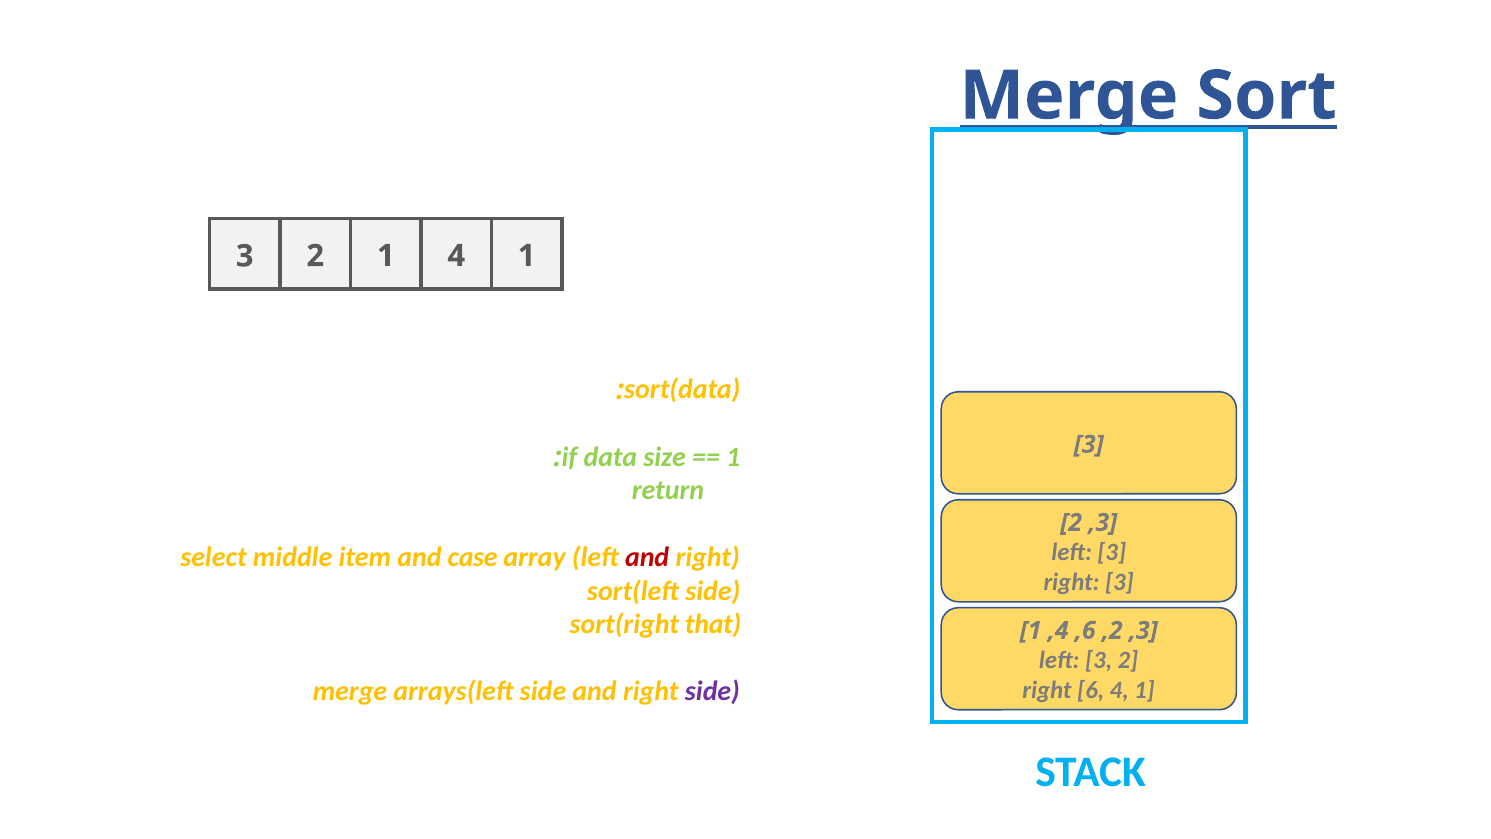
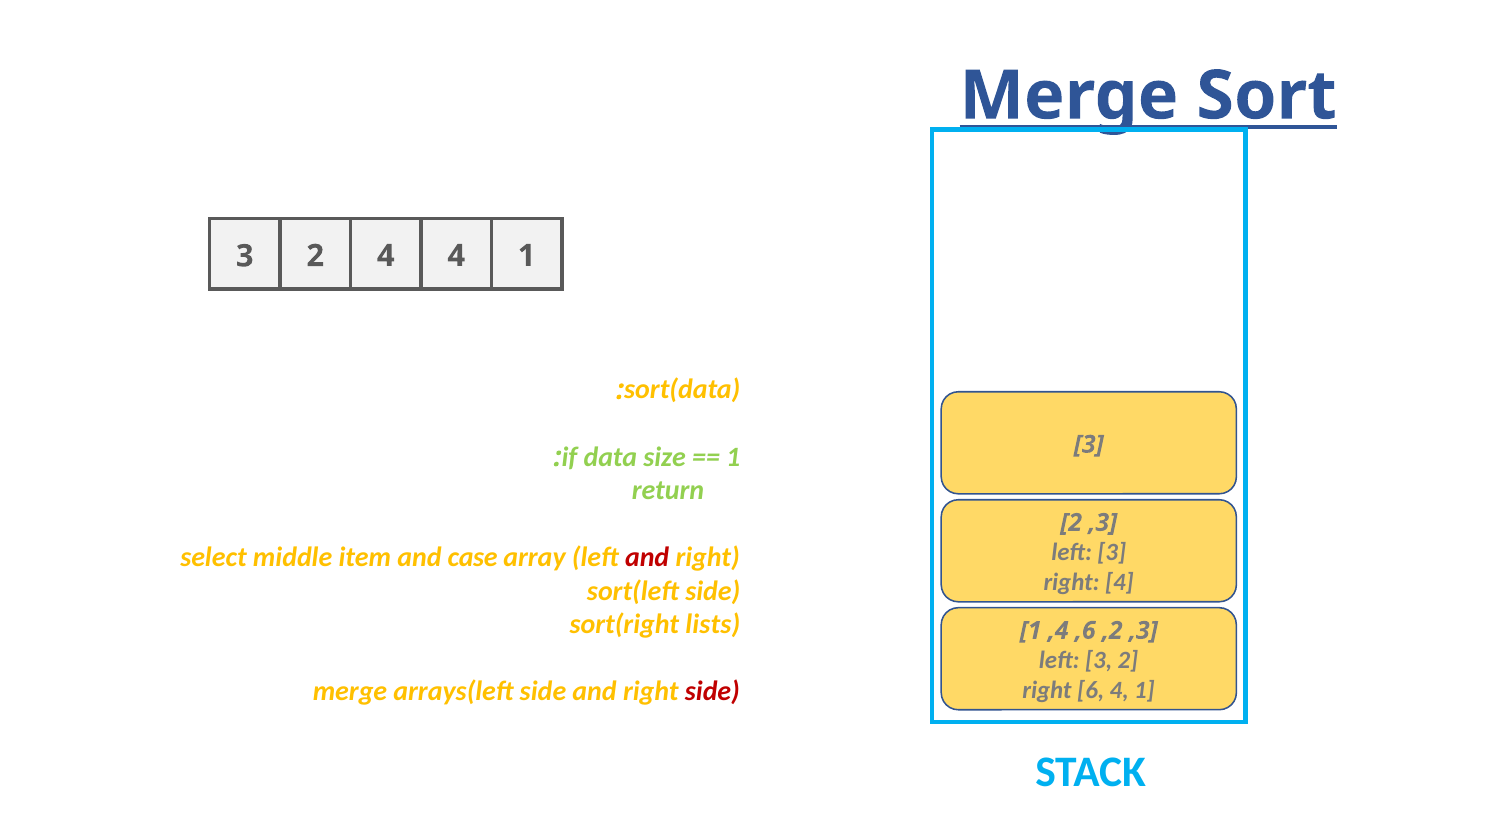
2 1: 1 -> 4 (386, 256)
right 3: 3 -> 4 (1119, 582)
that: that -> lists (713, 624)
side colour: purple -> red (712, 691)
